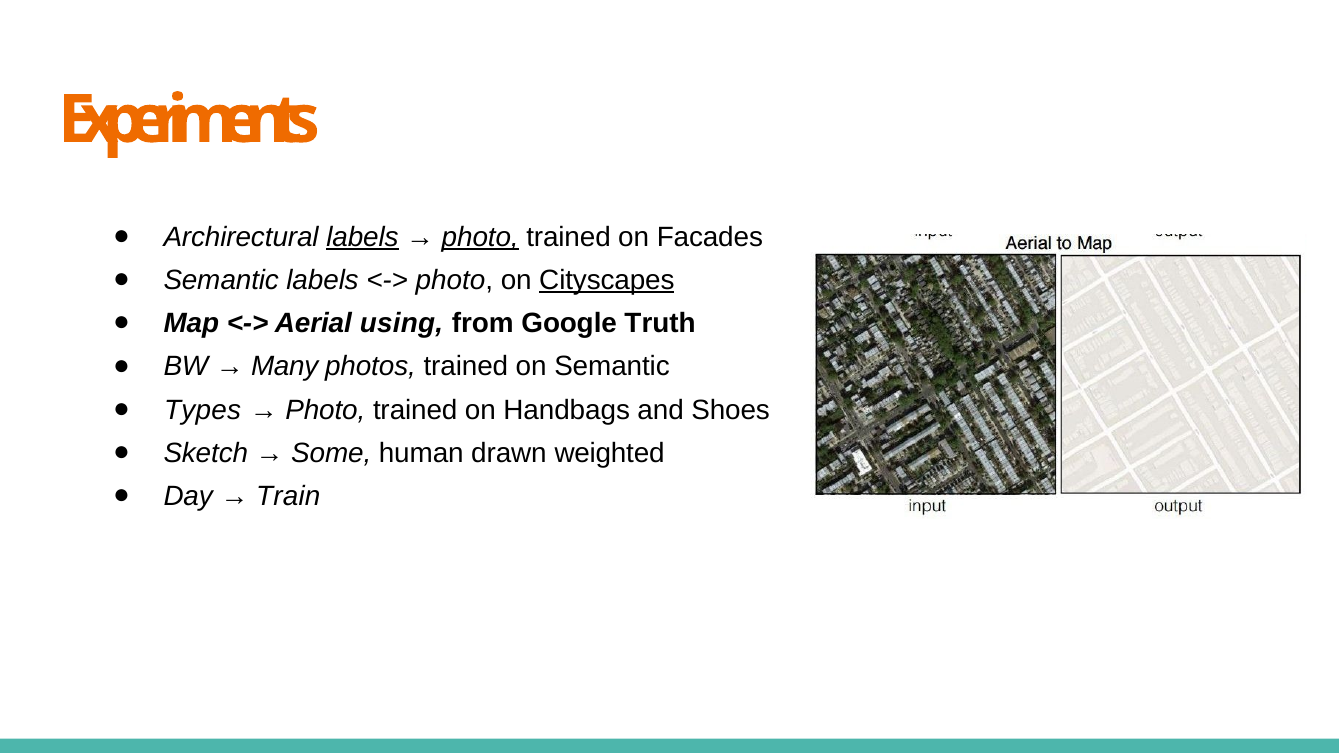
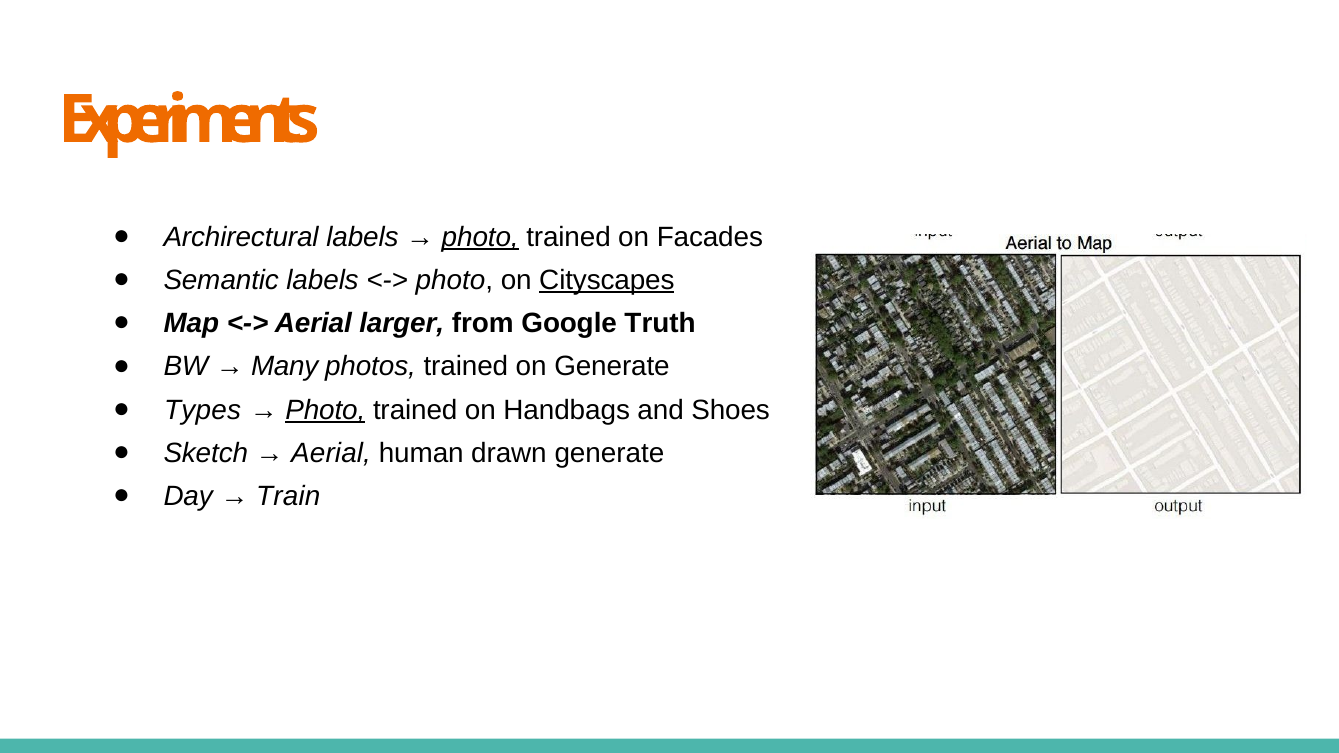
labels underline: present -> none (362, 237)
using: using -> larger (402, 323)
on Semantic: Semantic -> Generate (612, 367)
Photo underline: none -> present (325, 410)
Some: Some -> Aerial (331, 453)
drawn weighted: weighted -> generate (609, 453)
